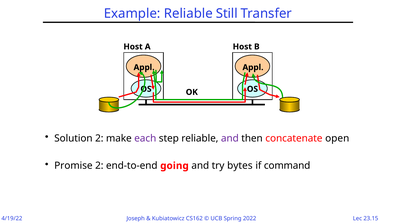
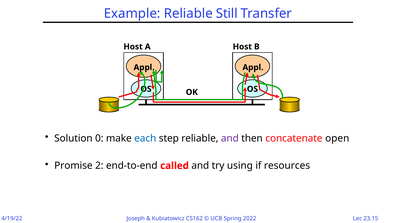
Solution 2: 2 -> 0 (99, 138)
each colour: purple -> blue (145, 138)
going: going -> called (175, 166)
bytes: bytes -> using (240, 166)
command: command -> resources (287, 166)
